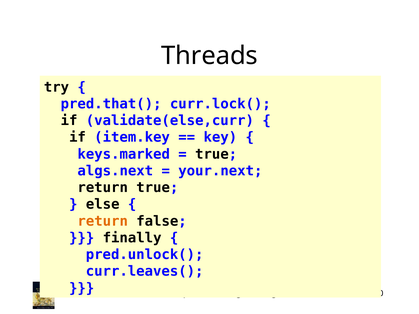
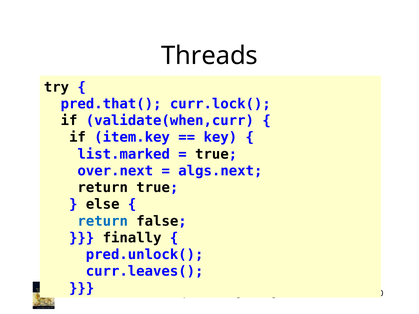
validate(else,curr: validate(else,curr -> validate(when,curr (170, 121)
keys.marked: keys.marked -> list.marked (124, 154)
algs.next: algs.next -> over.next (115, 171)
your.next: your.next -> algs.next (220, 171)
return colour: orange -> blue (103, 221)
